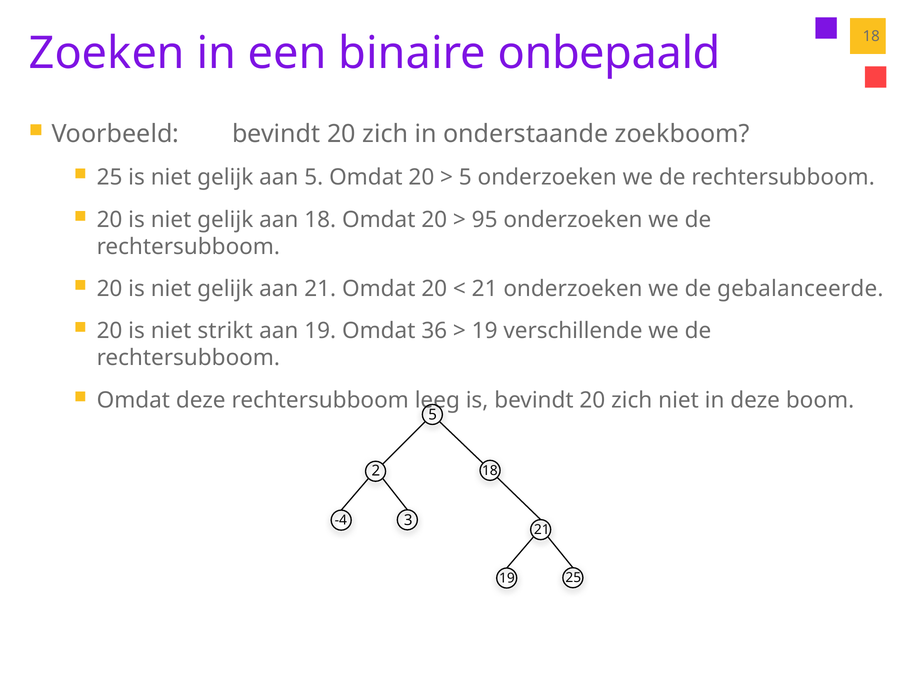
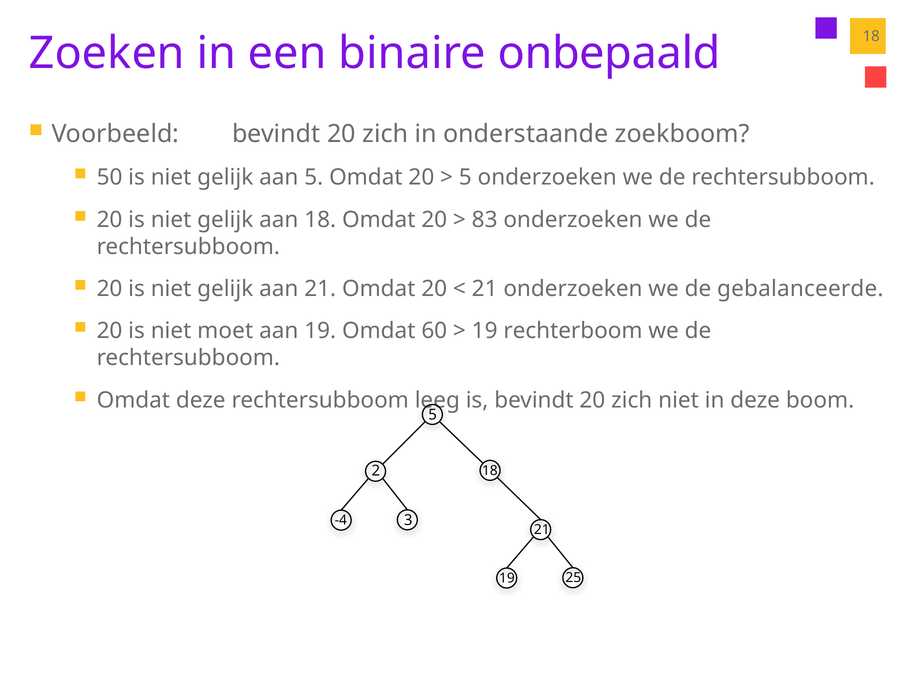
25: 25 -> 50 (110, 178)
95: 95 -> 83 (485, 220)
strikt: strikt -> moet (225, 331)
36: 36 -> 60 (434, 331)
verschillende: verschillende -> rechterboom (573, 331)
